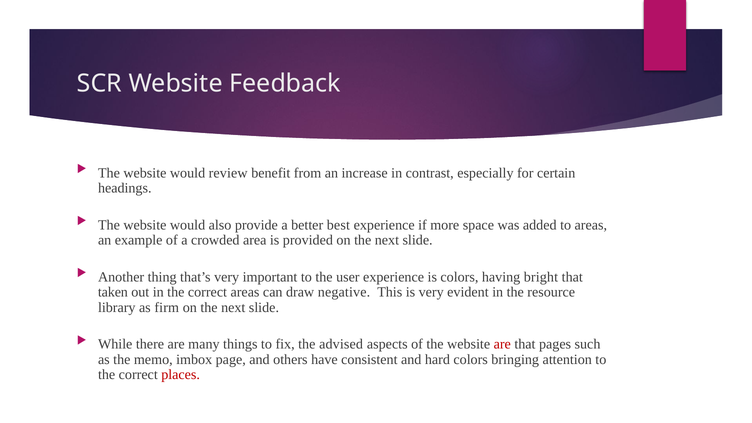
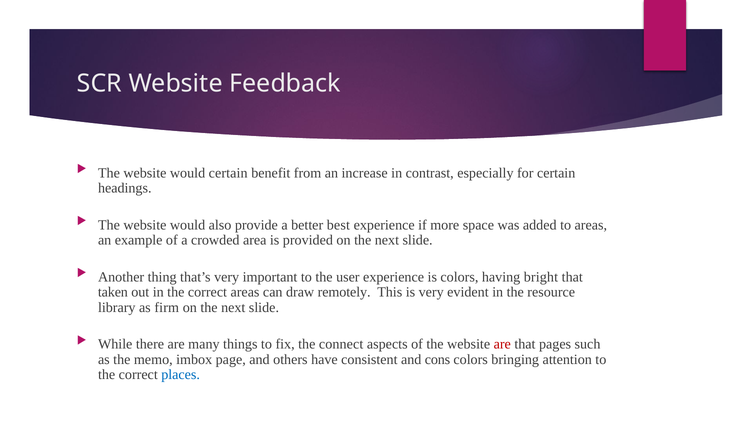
would review: review -> certain (228, 173)
negative: negative -> remotely (344, 292)
advised: advised -> connect (341, 344)
hard: hard -> cons (438, 359)
places colour: red -> blue (181, 375)
